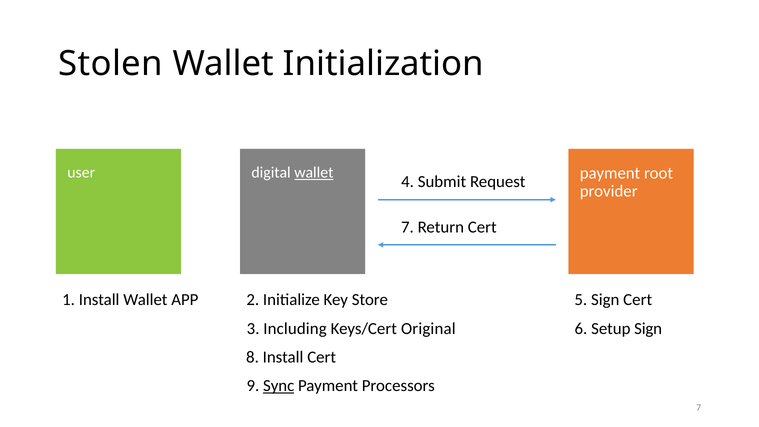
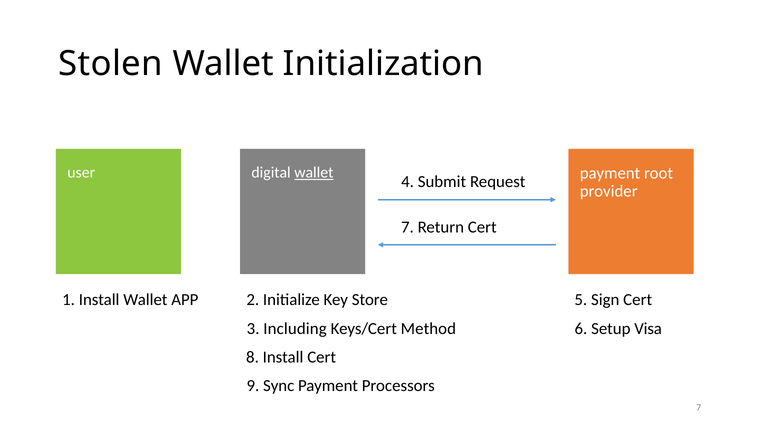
Original: Original -> Method (428, 329)
Setup Sign: Sign -> Visa (648, 329)
Sync underline: present -> none (279, 385)
